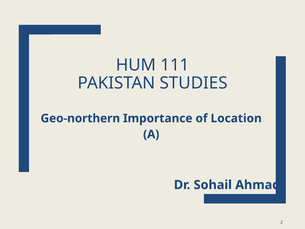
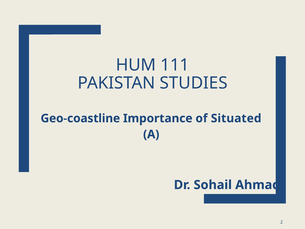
Geo-northern: Geo-northern -> Geo-coastline (80, 118)
Location: Location -> Situated (236, 118)
